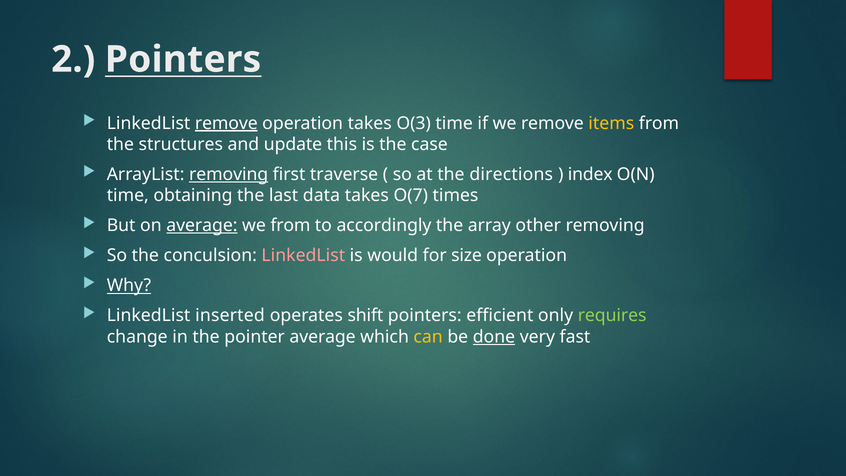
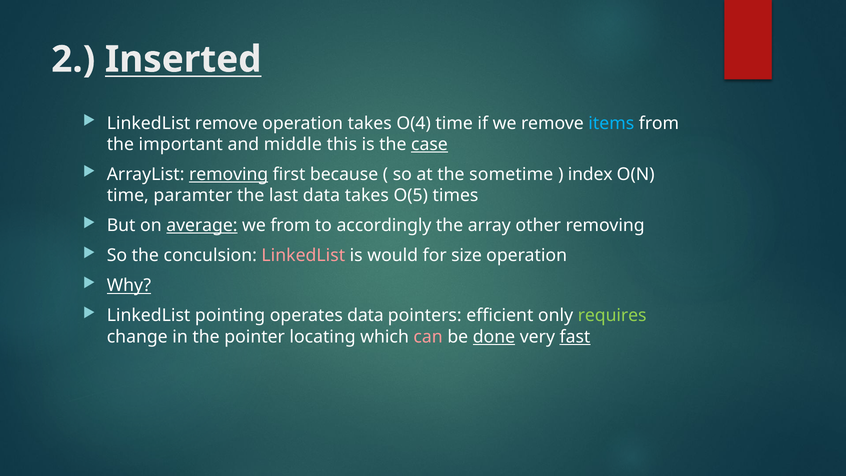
2 Pointers: Pointers -> Inserted (183, 59)
remove underline: present -> none (226, 123)
O(3: O(3 -> O(4 (414, 123)
items colour: yellow -> light blue (611, 123)
structures: structures -> important (181, 144)
update: update -> middle (293, 144)
case underline: none -> present (429, 144)
traverse: traverse -> because (344, 174)
directions: directions -> sometime (511, 174)
obtaining: obtaining -> paramter (193, 196)
O(7: O(7 -> O(5 (411, 196)
inserted: inserted -> pointing (230, 316)
operates shift: shift -> data (365, 316)
pointer average: average -> locating (323, 337)
can colour: yellow -> pink (428, 337)
fast underline: none -> present (575, 337)
